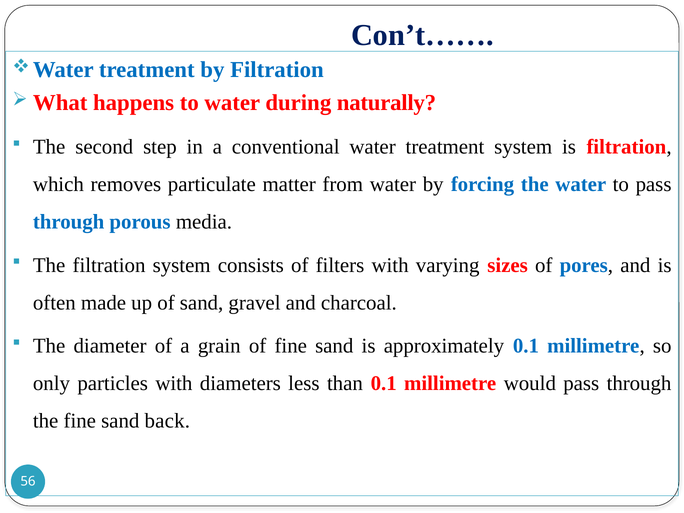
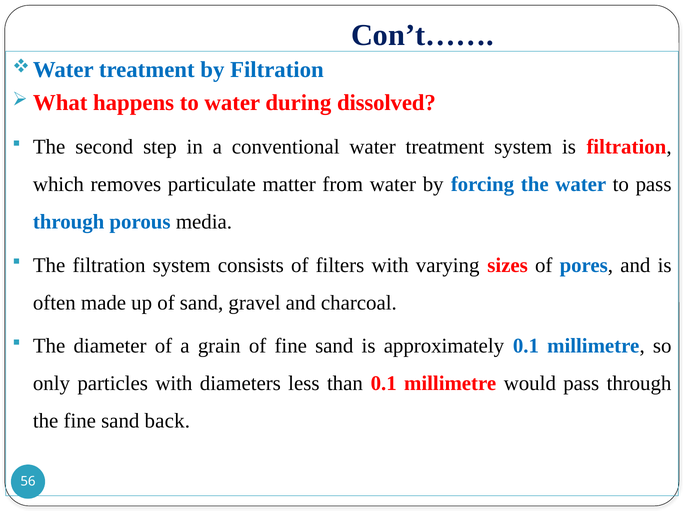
naturally: naturally -> dissolved (386, 103)
